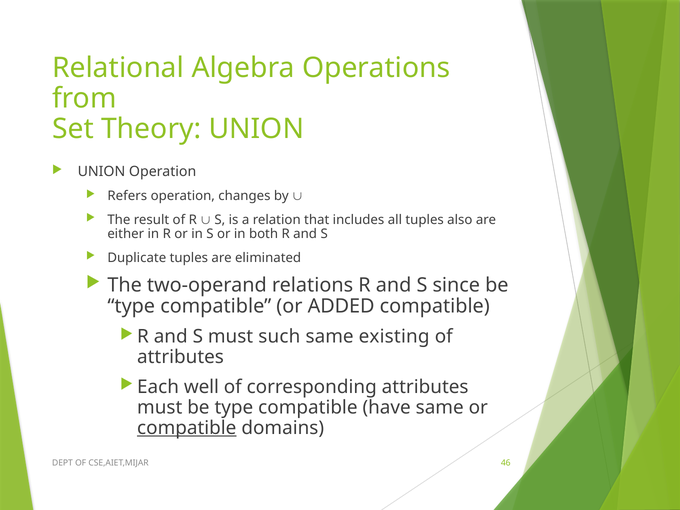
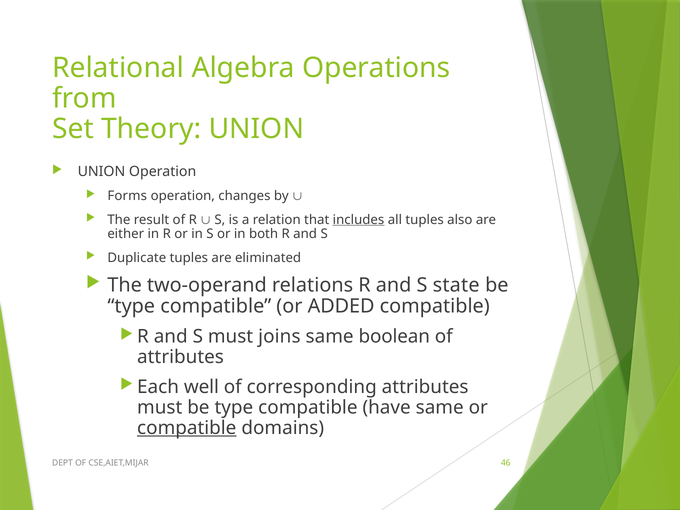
Refers: Refers -> Forms (127, 196)
includes underline: none -> present (359, 220)
since: since -> state (456, 285)
such: such -> joins (279, 337)
existing: existing -> boolean (394, 337)
